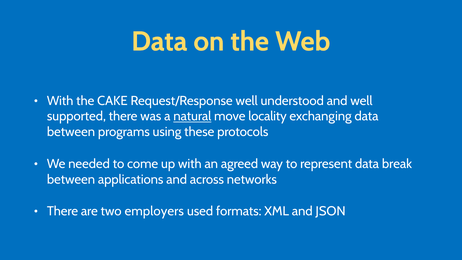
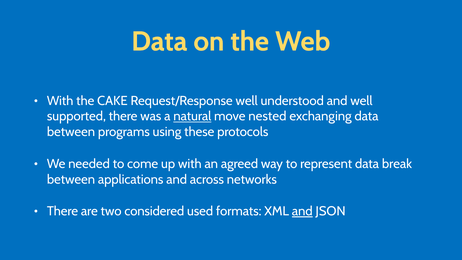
locality: locality -> nested (267, 116)
employers: employers -> considered (154, 211)
and underline: none -> present (302, 211)
